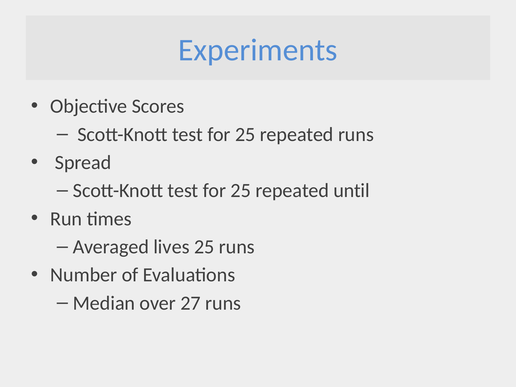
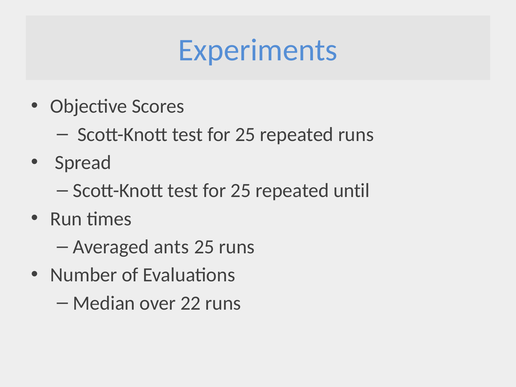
lives: lives -> ants (171, 247)
27: 27 -> 22 (191, 303)
